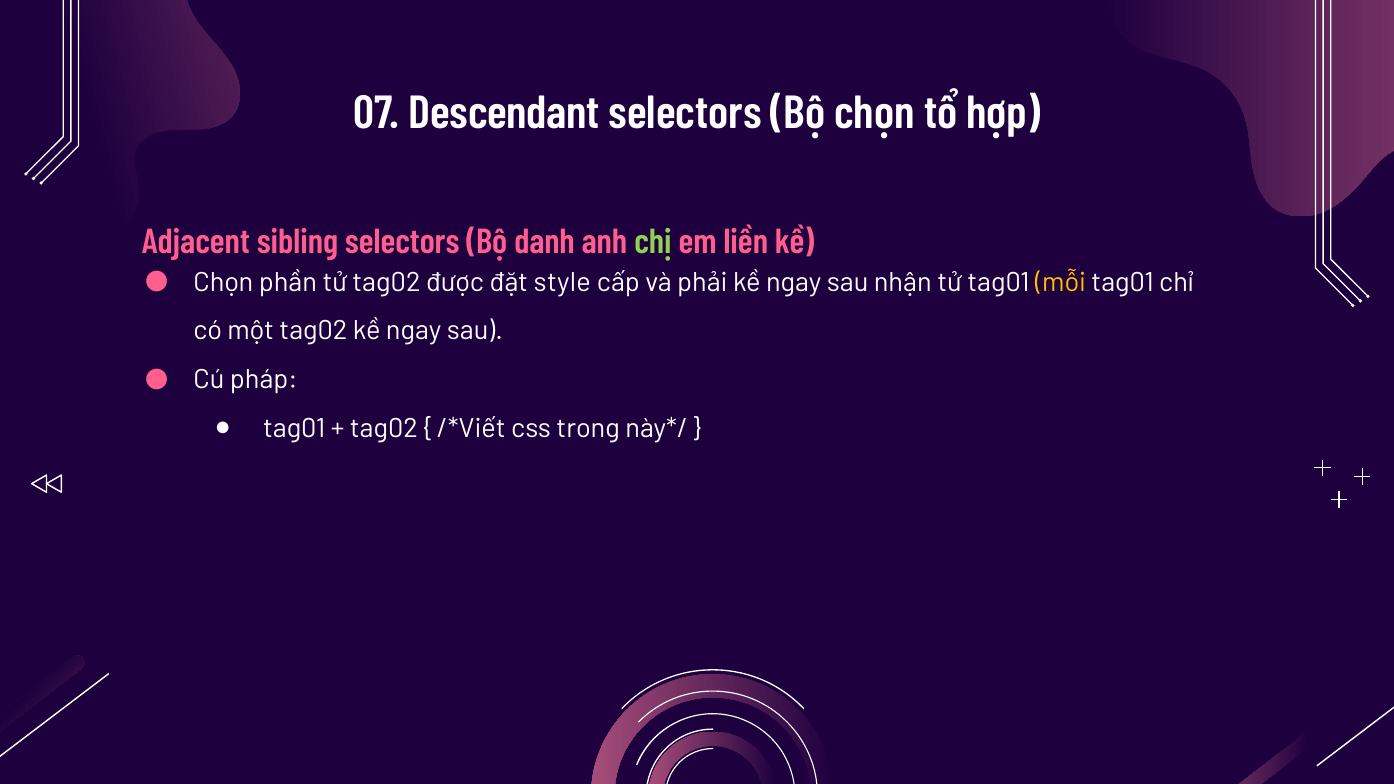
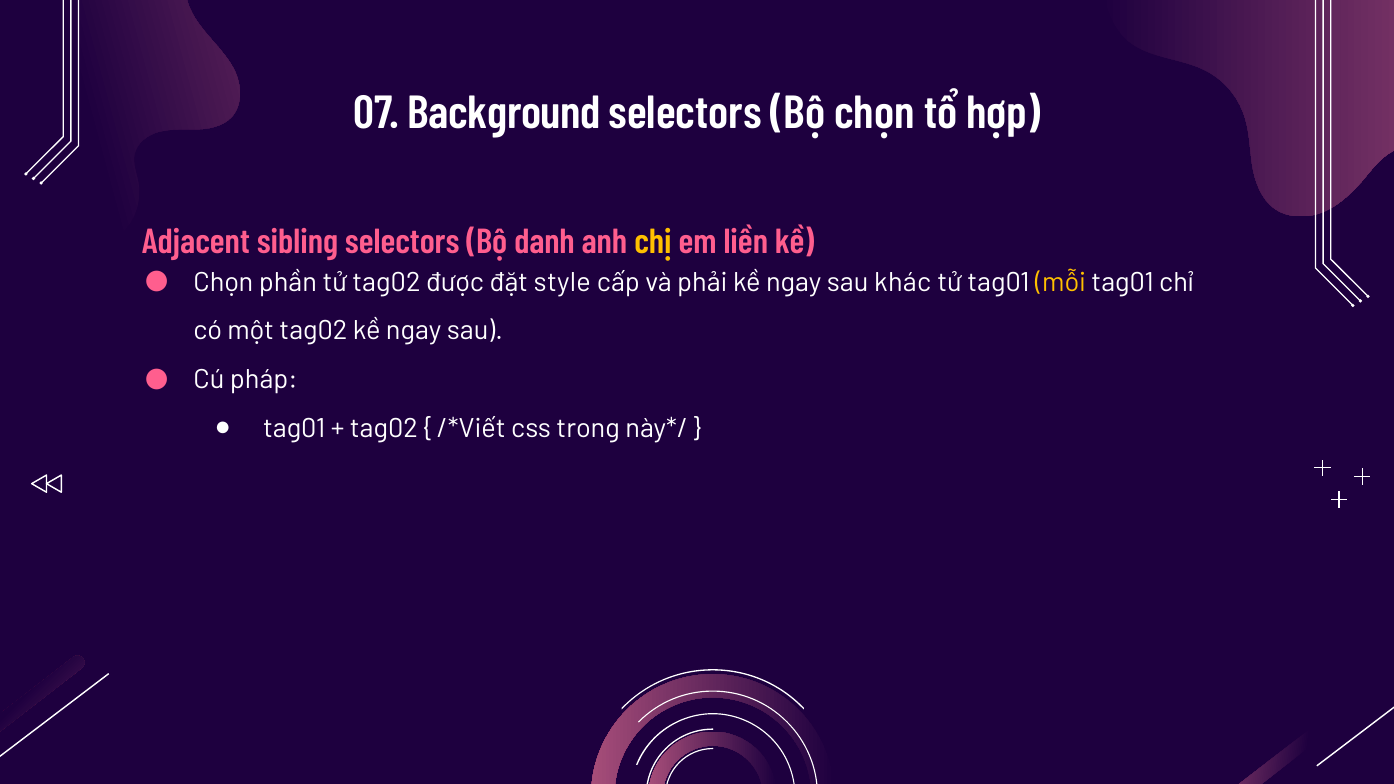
Descendant: Descendant -> Background (504, 113)
chị colour: light green -> yellow (653, 242)
nhận: nhận -> khác (903, 282)
